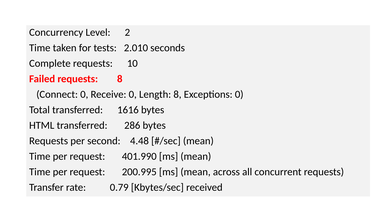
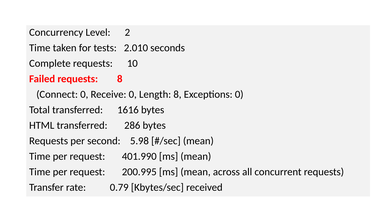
4.48: 4.48 -> 5.98 (139, 141)
